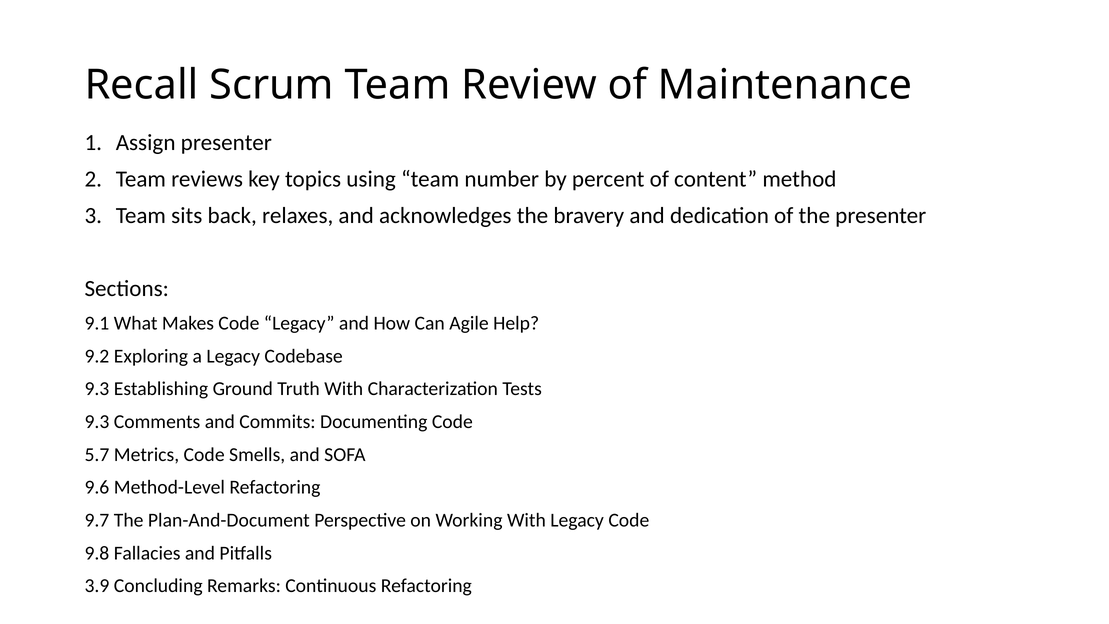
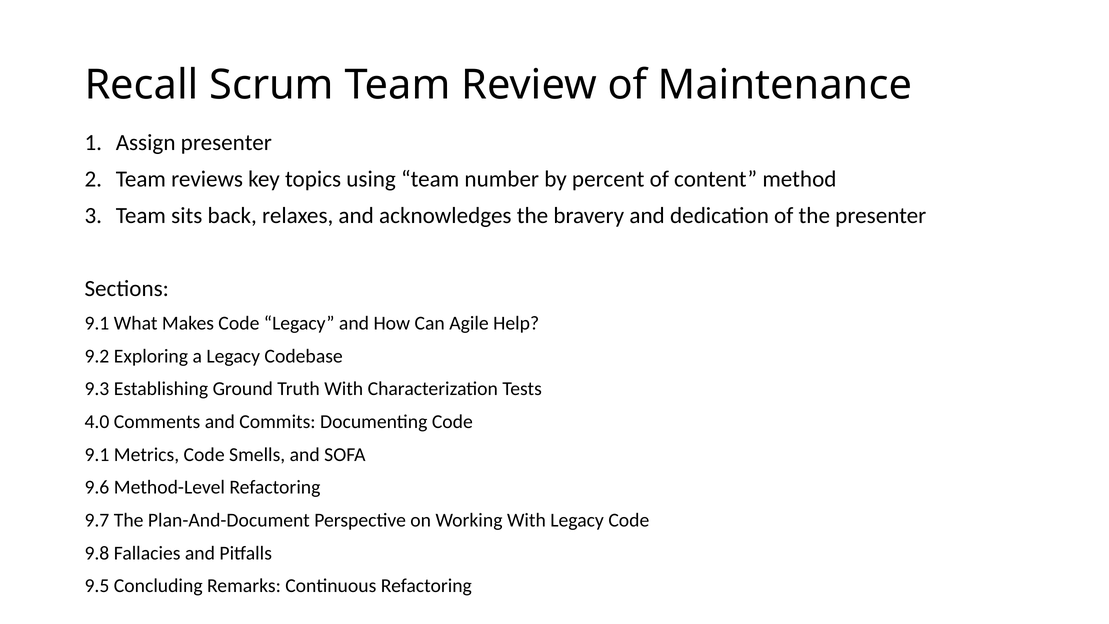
9.3: 9.3 -> 4.0 (97, 422)
5.7: 5.7 -> 9.1 (97, 454)
3.9: 3.9 -> 9.5 (97, 586)
